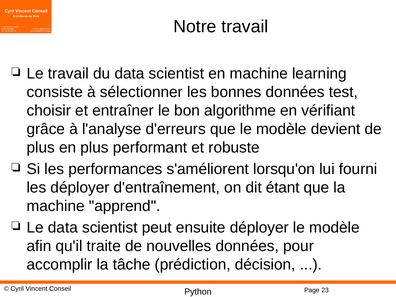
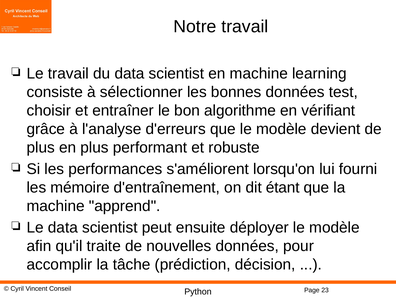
les déployer: déployer -> mémoire (80, 188)
